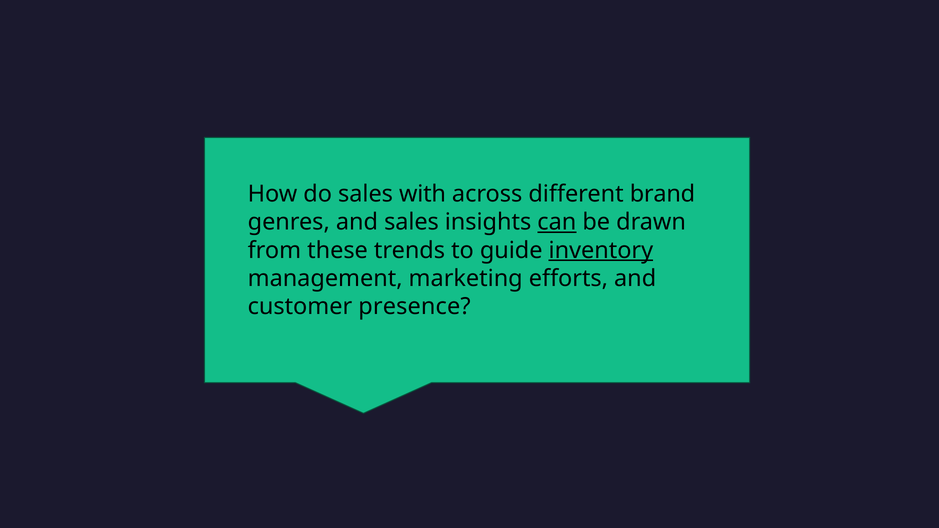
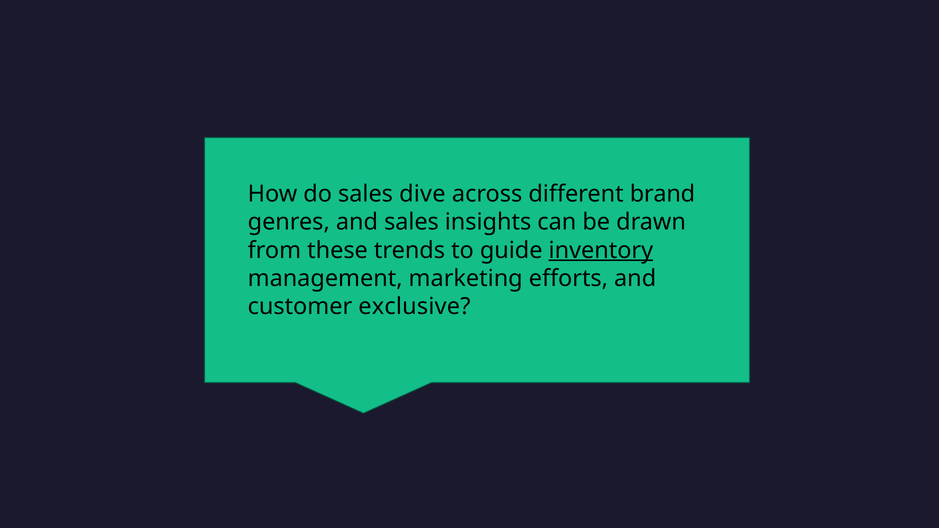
with: with -> dive (422, 194)
can underline: present -> none (557, 222)
presence: presence -> exclusive (414, 307)
